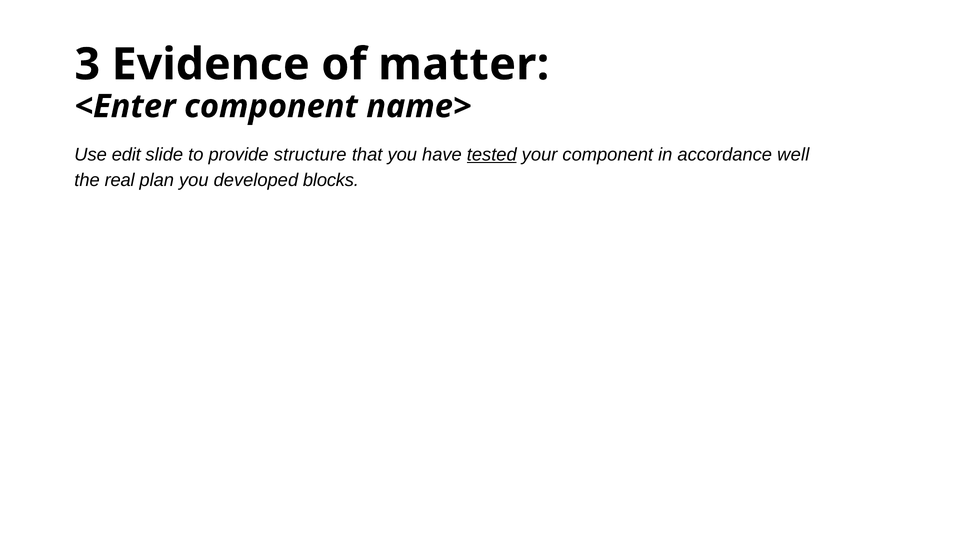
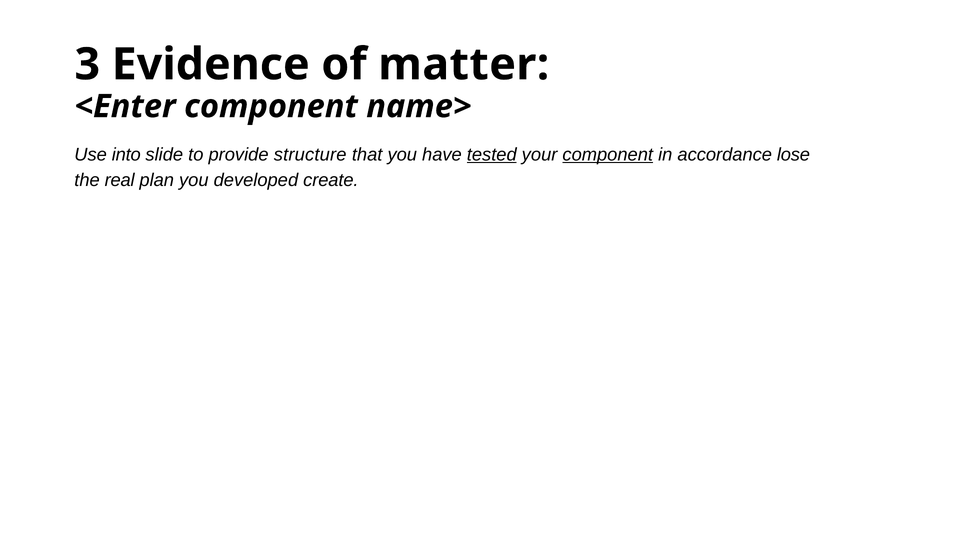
edit: edit -> into (126, 155)
component underline: none -> present (608, 155)
well: well -> lose (793, 155)
blocks: blocks -> create (331, 180)
